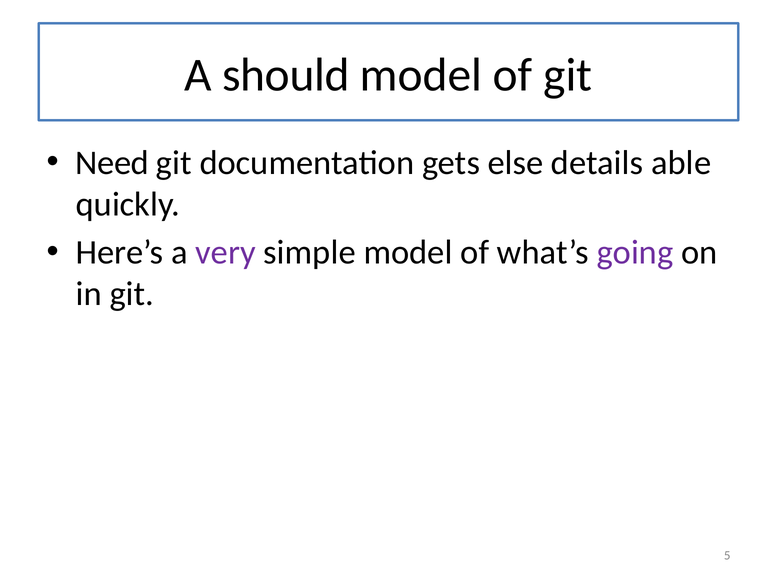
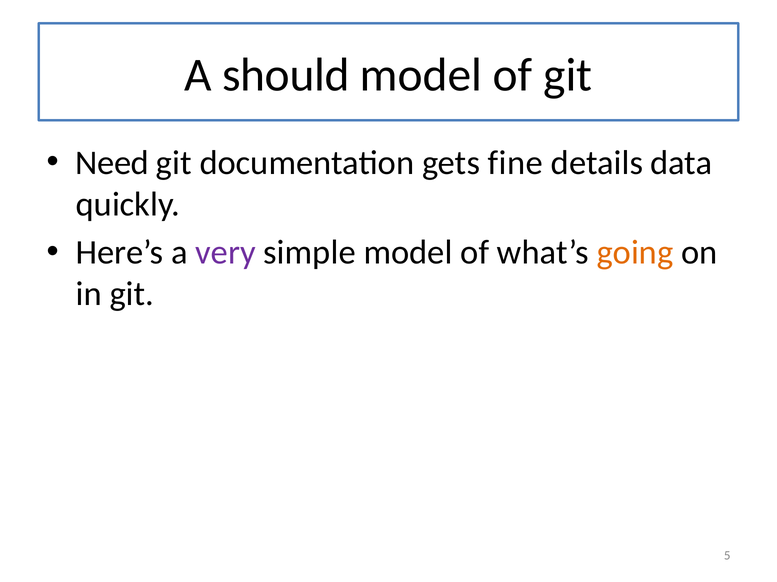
else: else -> fine (515, 163)
able: able -> data (681, 163)
going colour: purple -> orange (635, 253)
